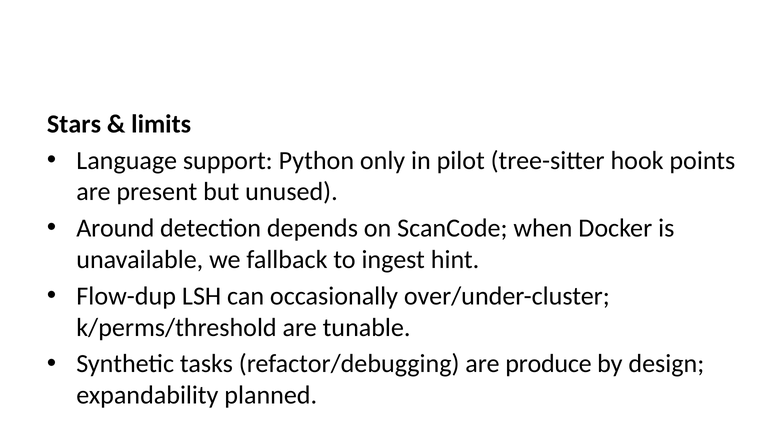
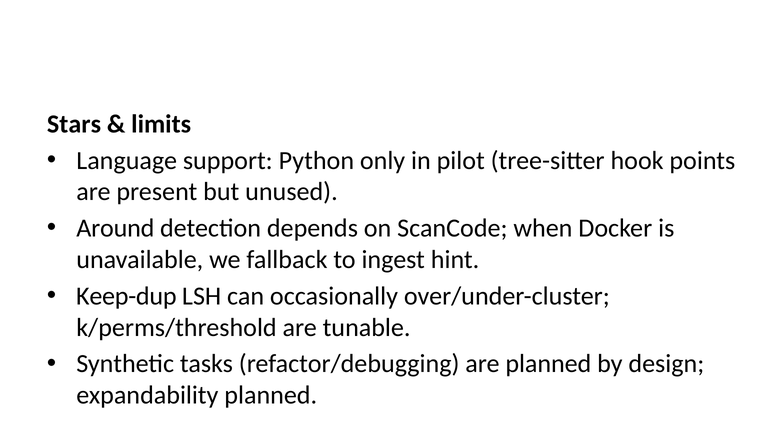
Flow-dup: Flow-dup -> Keep-dup (126, 296)
are produce: produce -> planned (548, 364)
